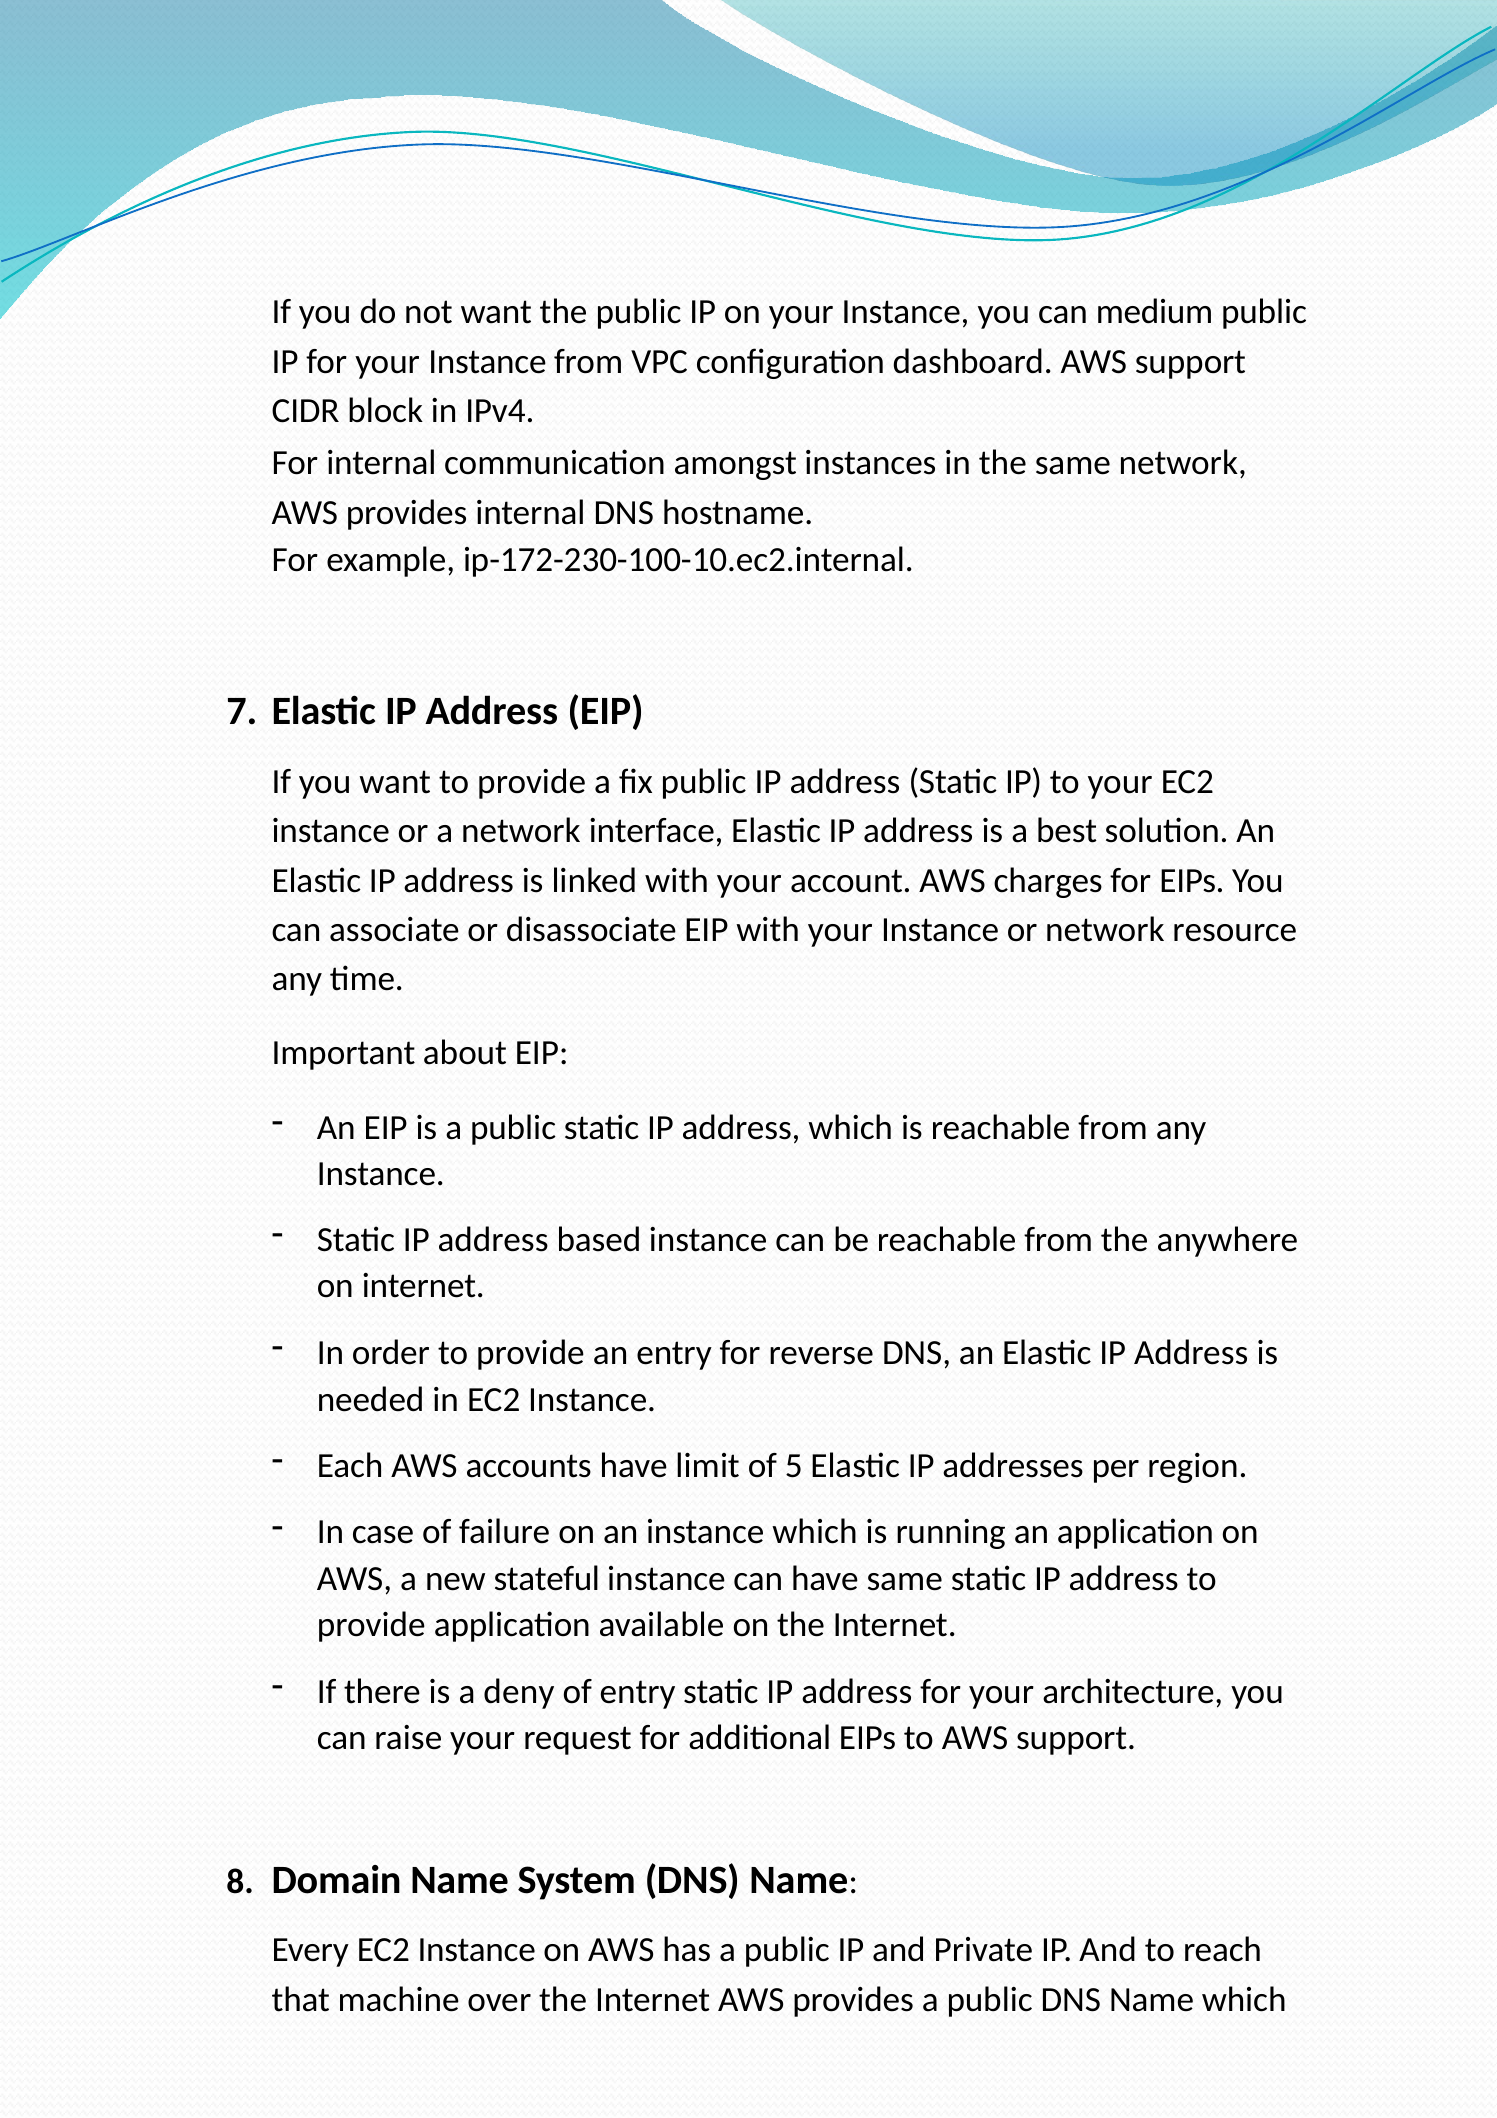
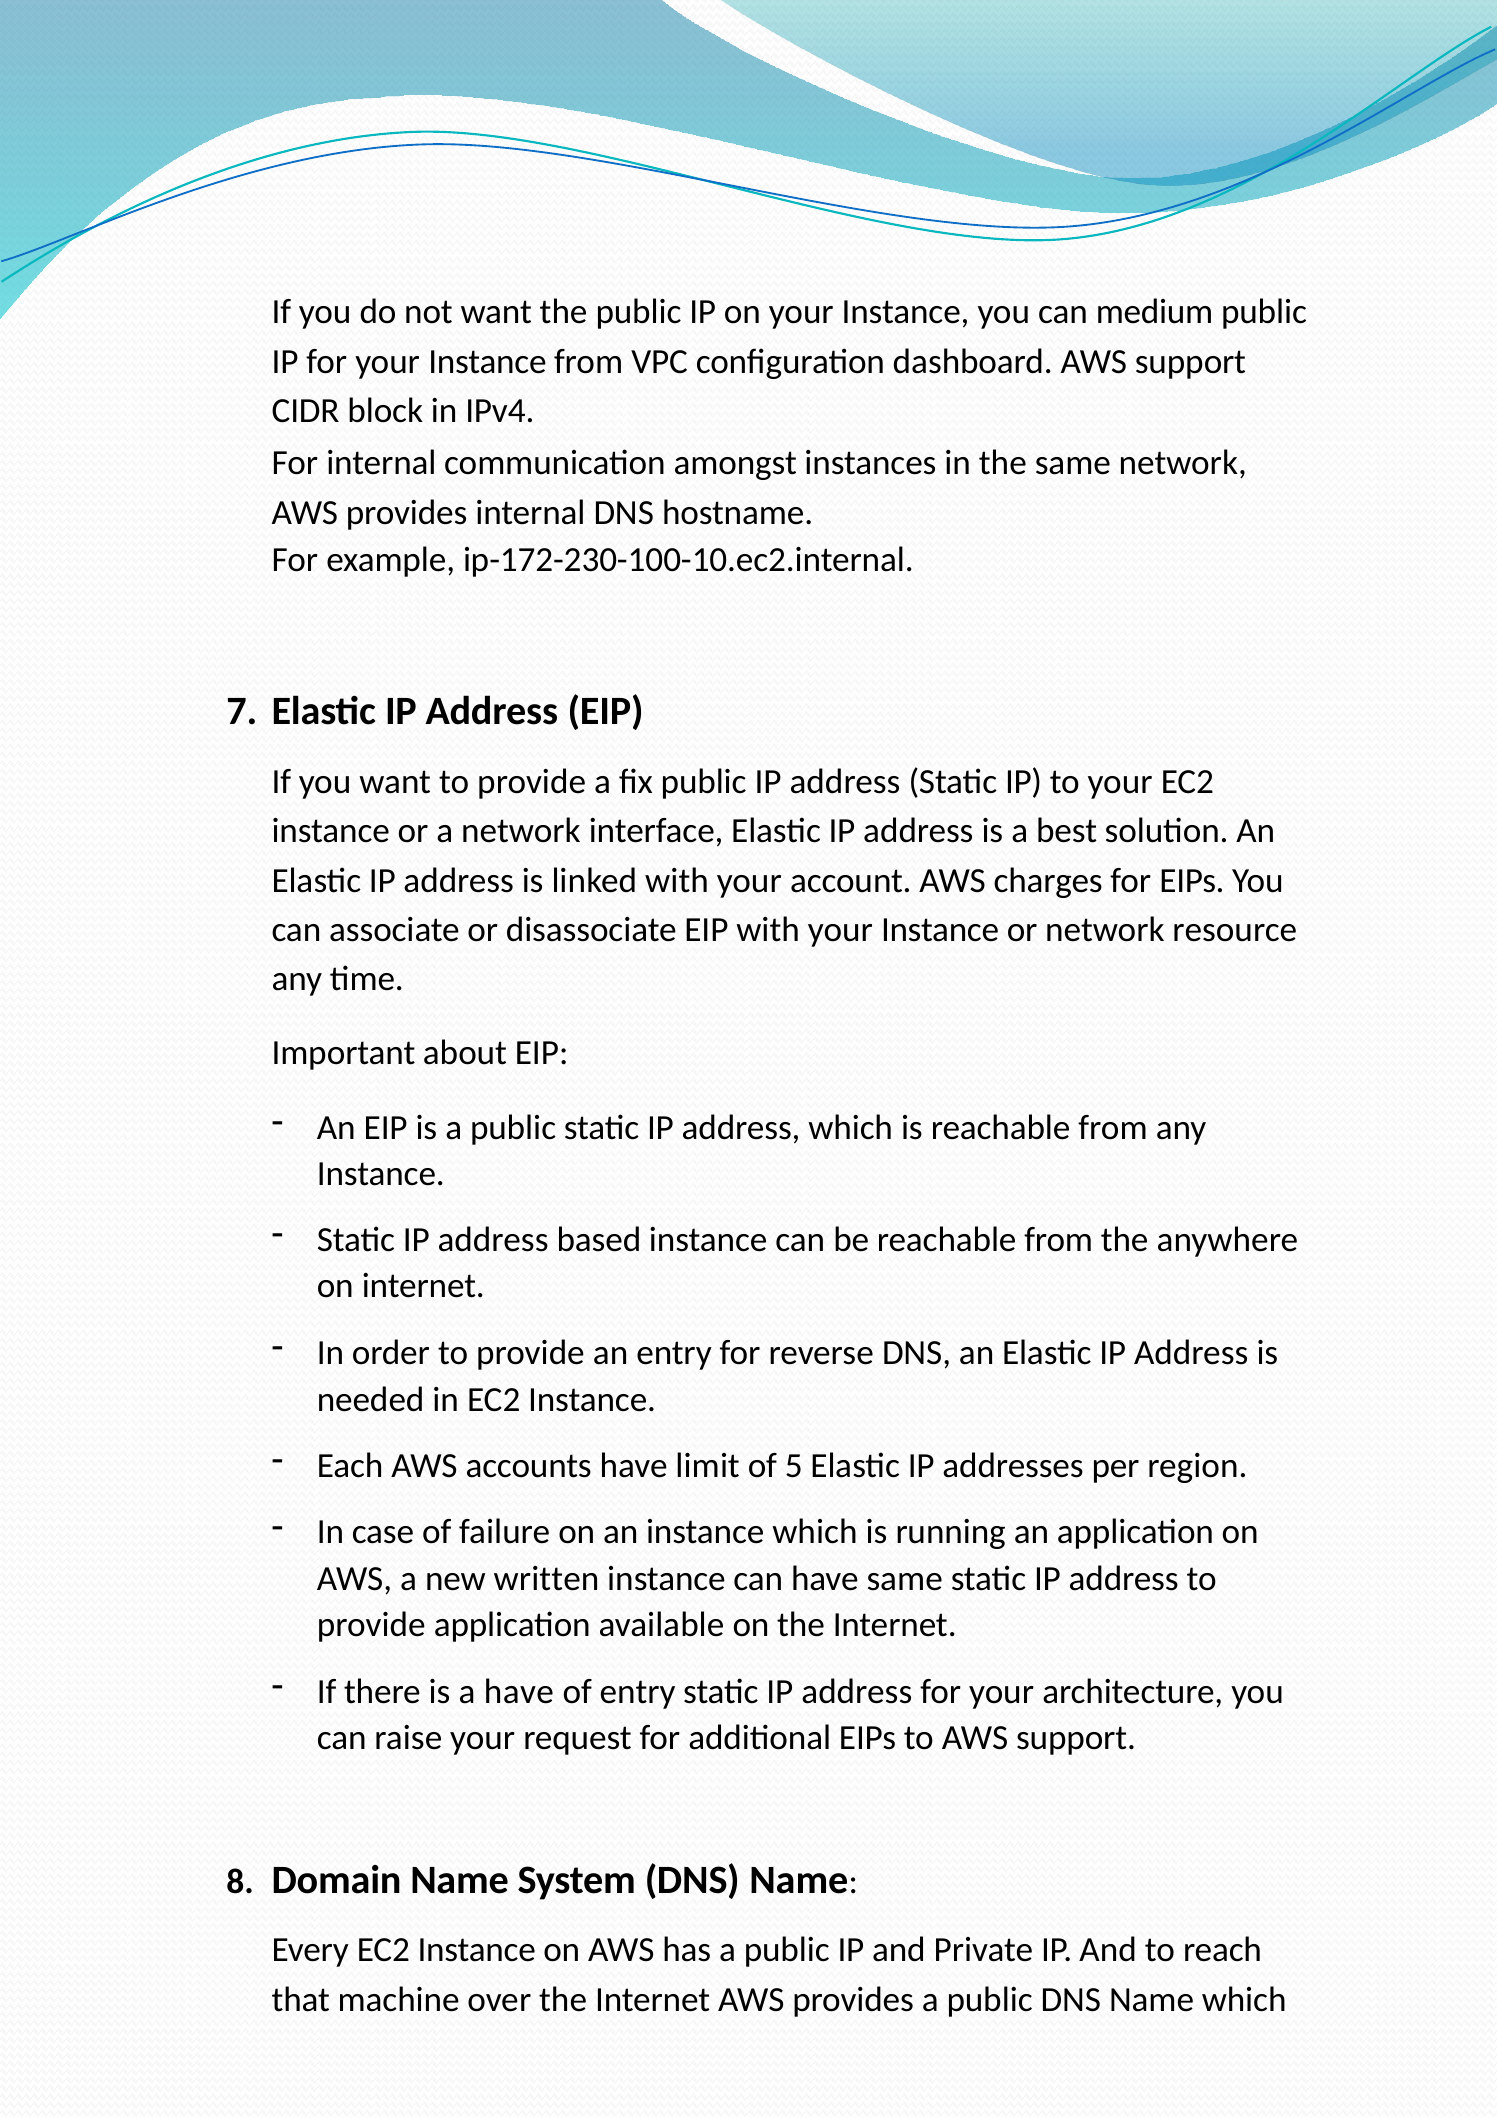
stateful: stateful -> written (547, 1579)
a deny: deny -> have (519, 1692)
